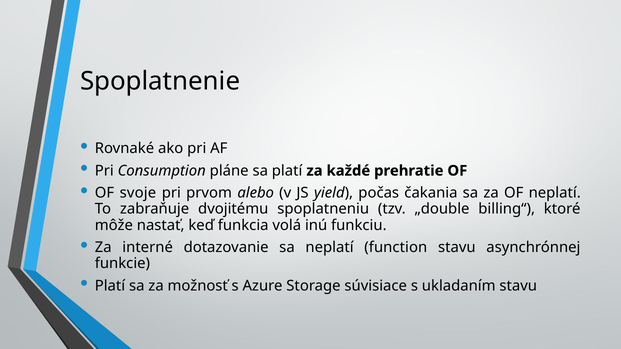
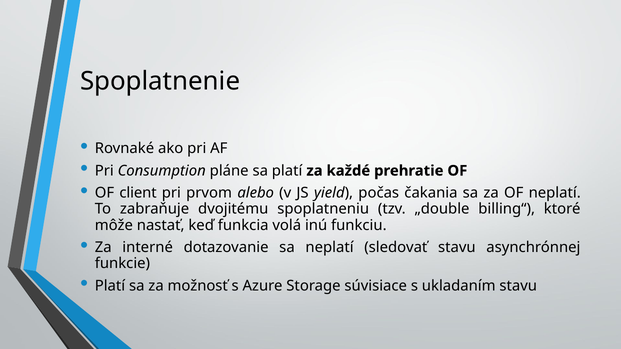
svoje: svoje -> client (138, 193)
function: function -> sledovať (396, 248)
